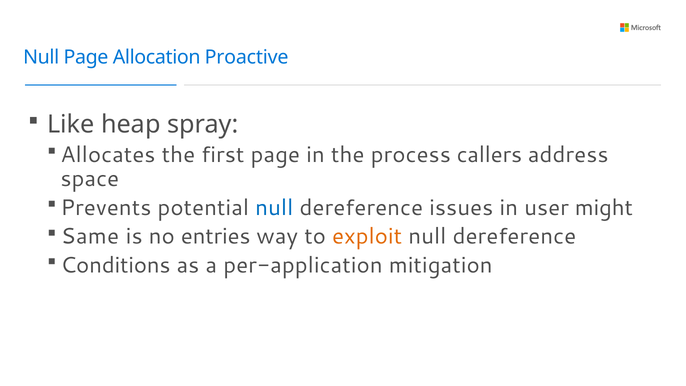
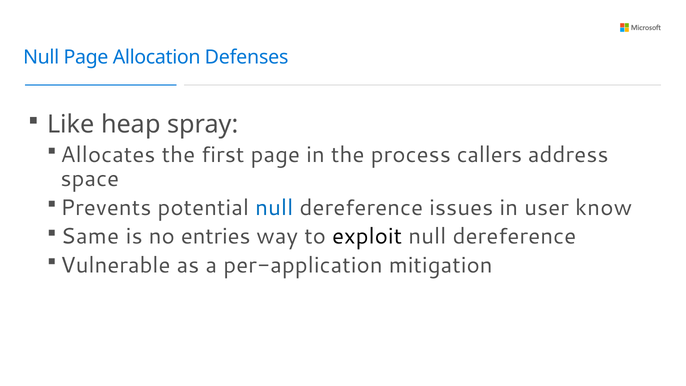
Proactive: Proactive -> Defenses (247, 57)
might: might -> know (604, 208)
exploit colour: orange -> black (367, 236)
Conditions: Conditions -> Vulnerable (115, 265)
